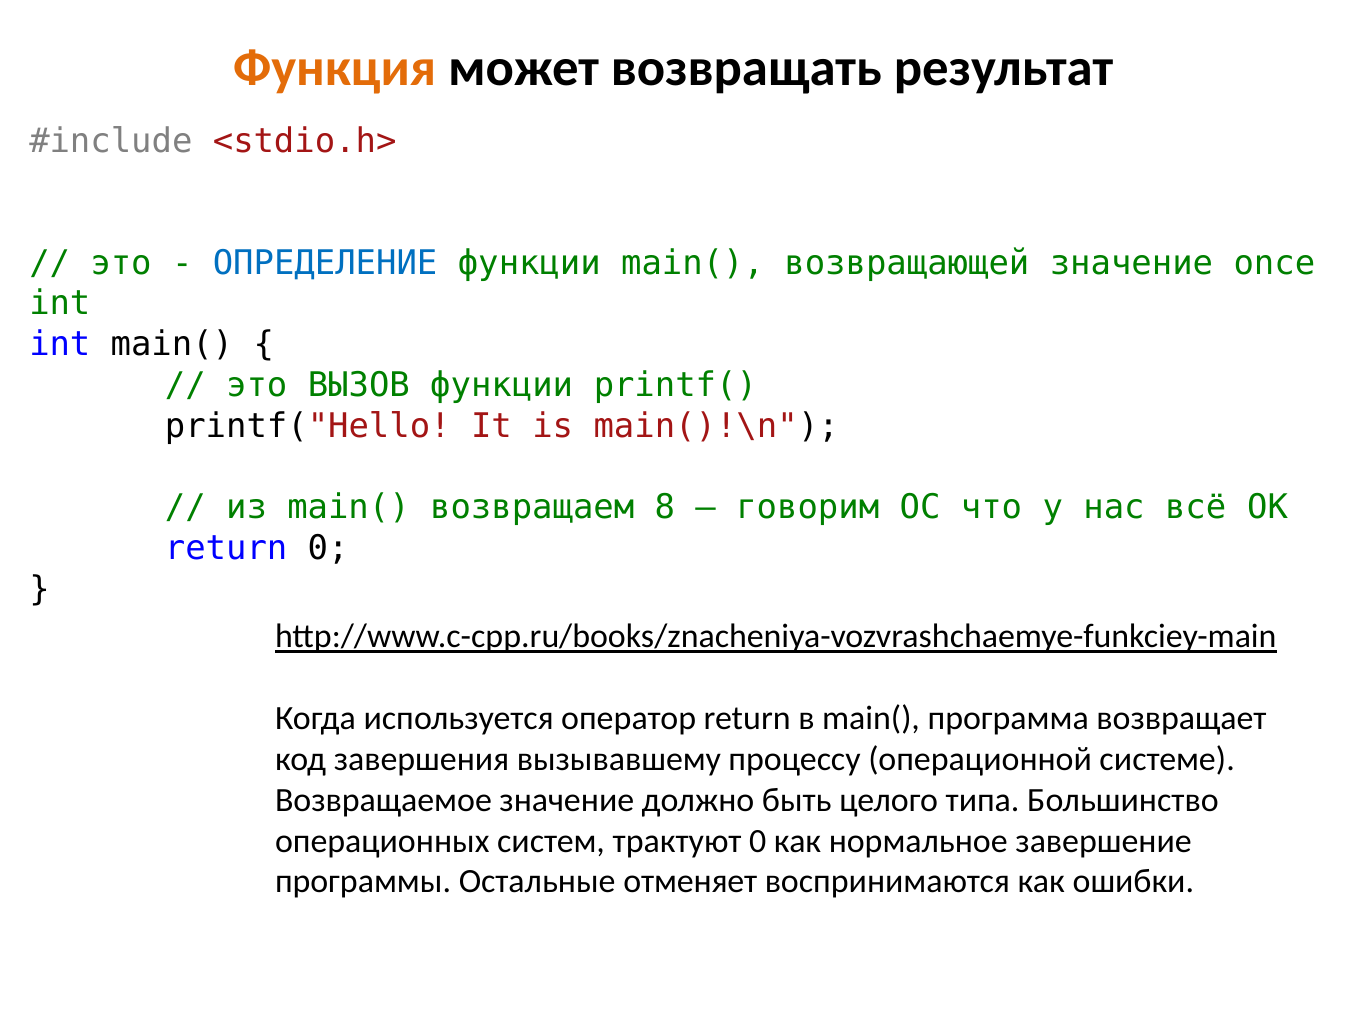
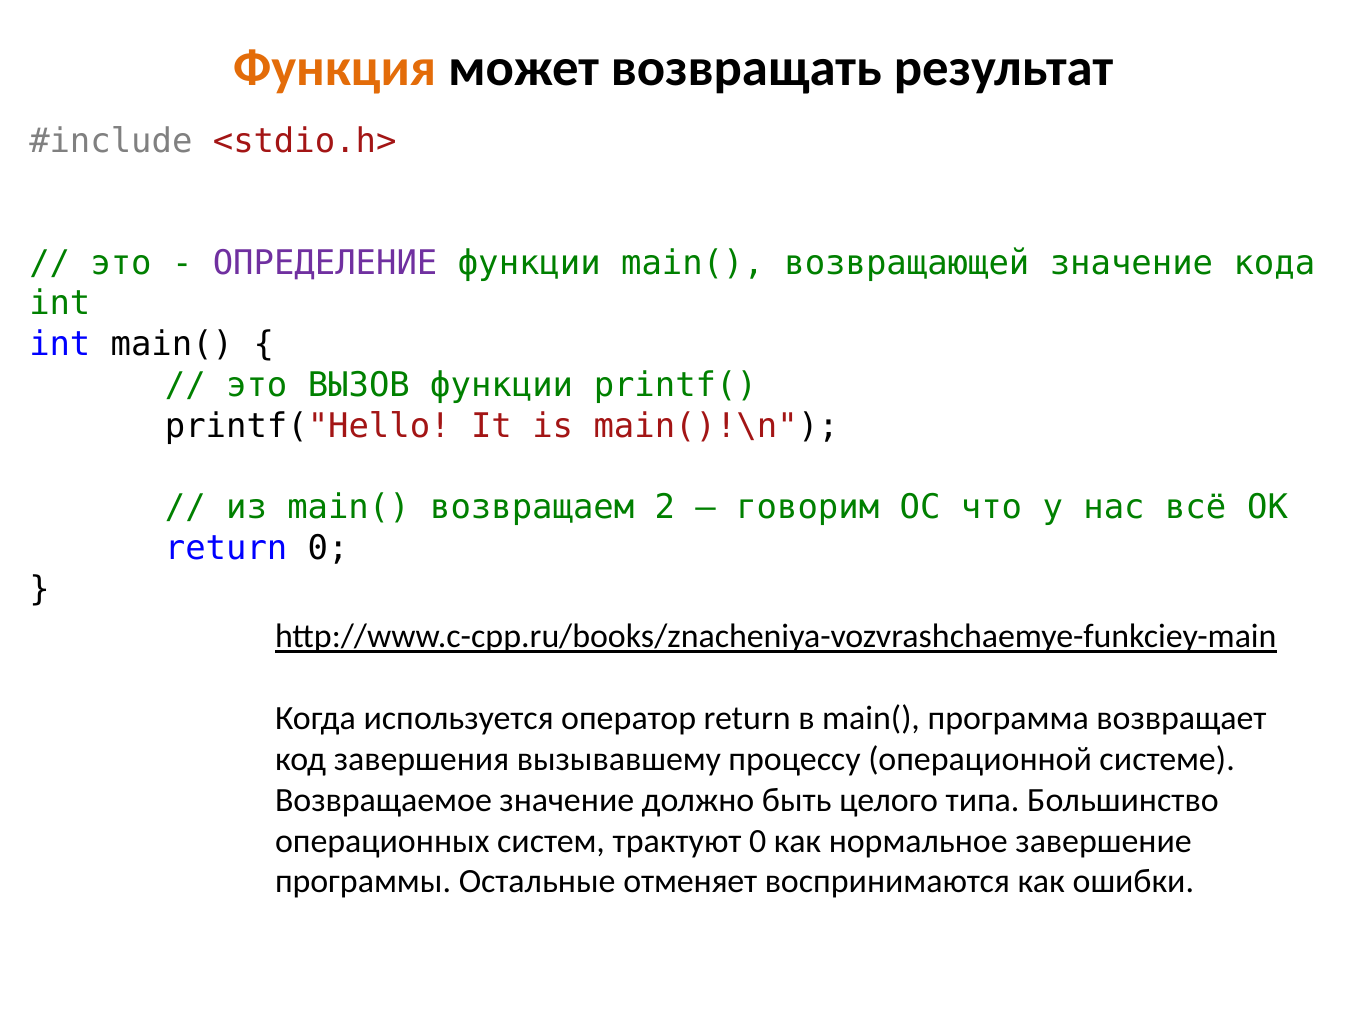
ОПРЕДЕЛЕНИЕ colour: blue -> purple (325, 263)
once: once -> кода (1274, 263)
8: 8 -> 2 (665, 507)
